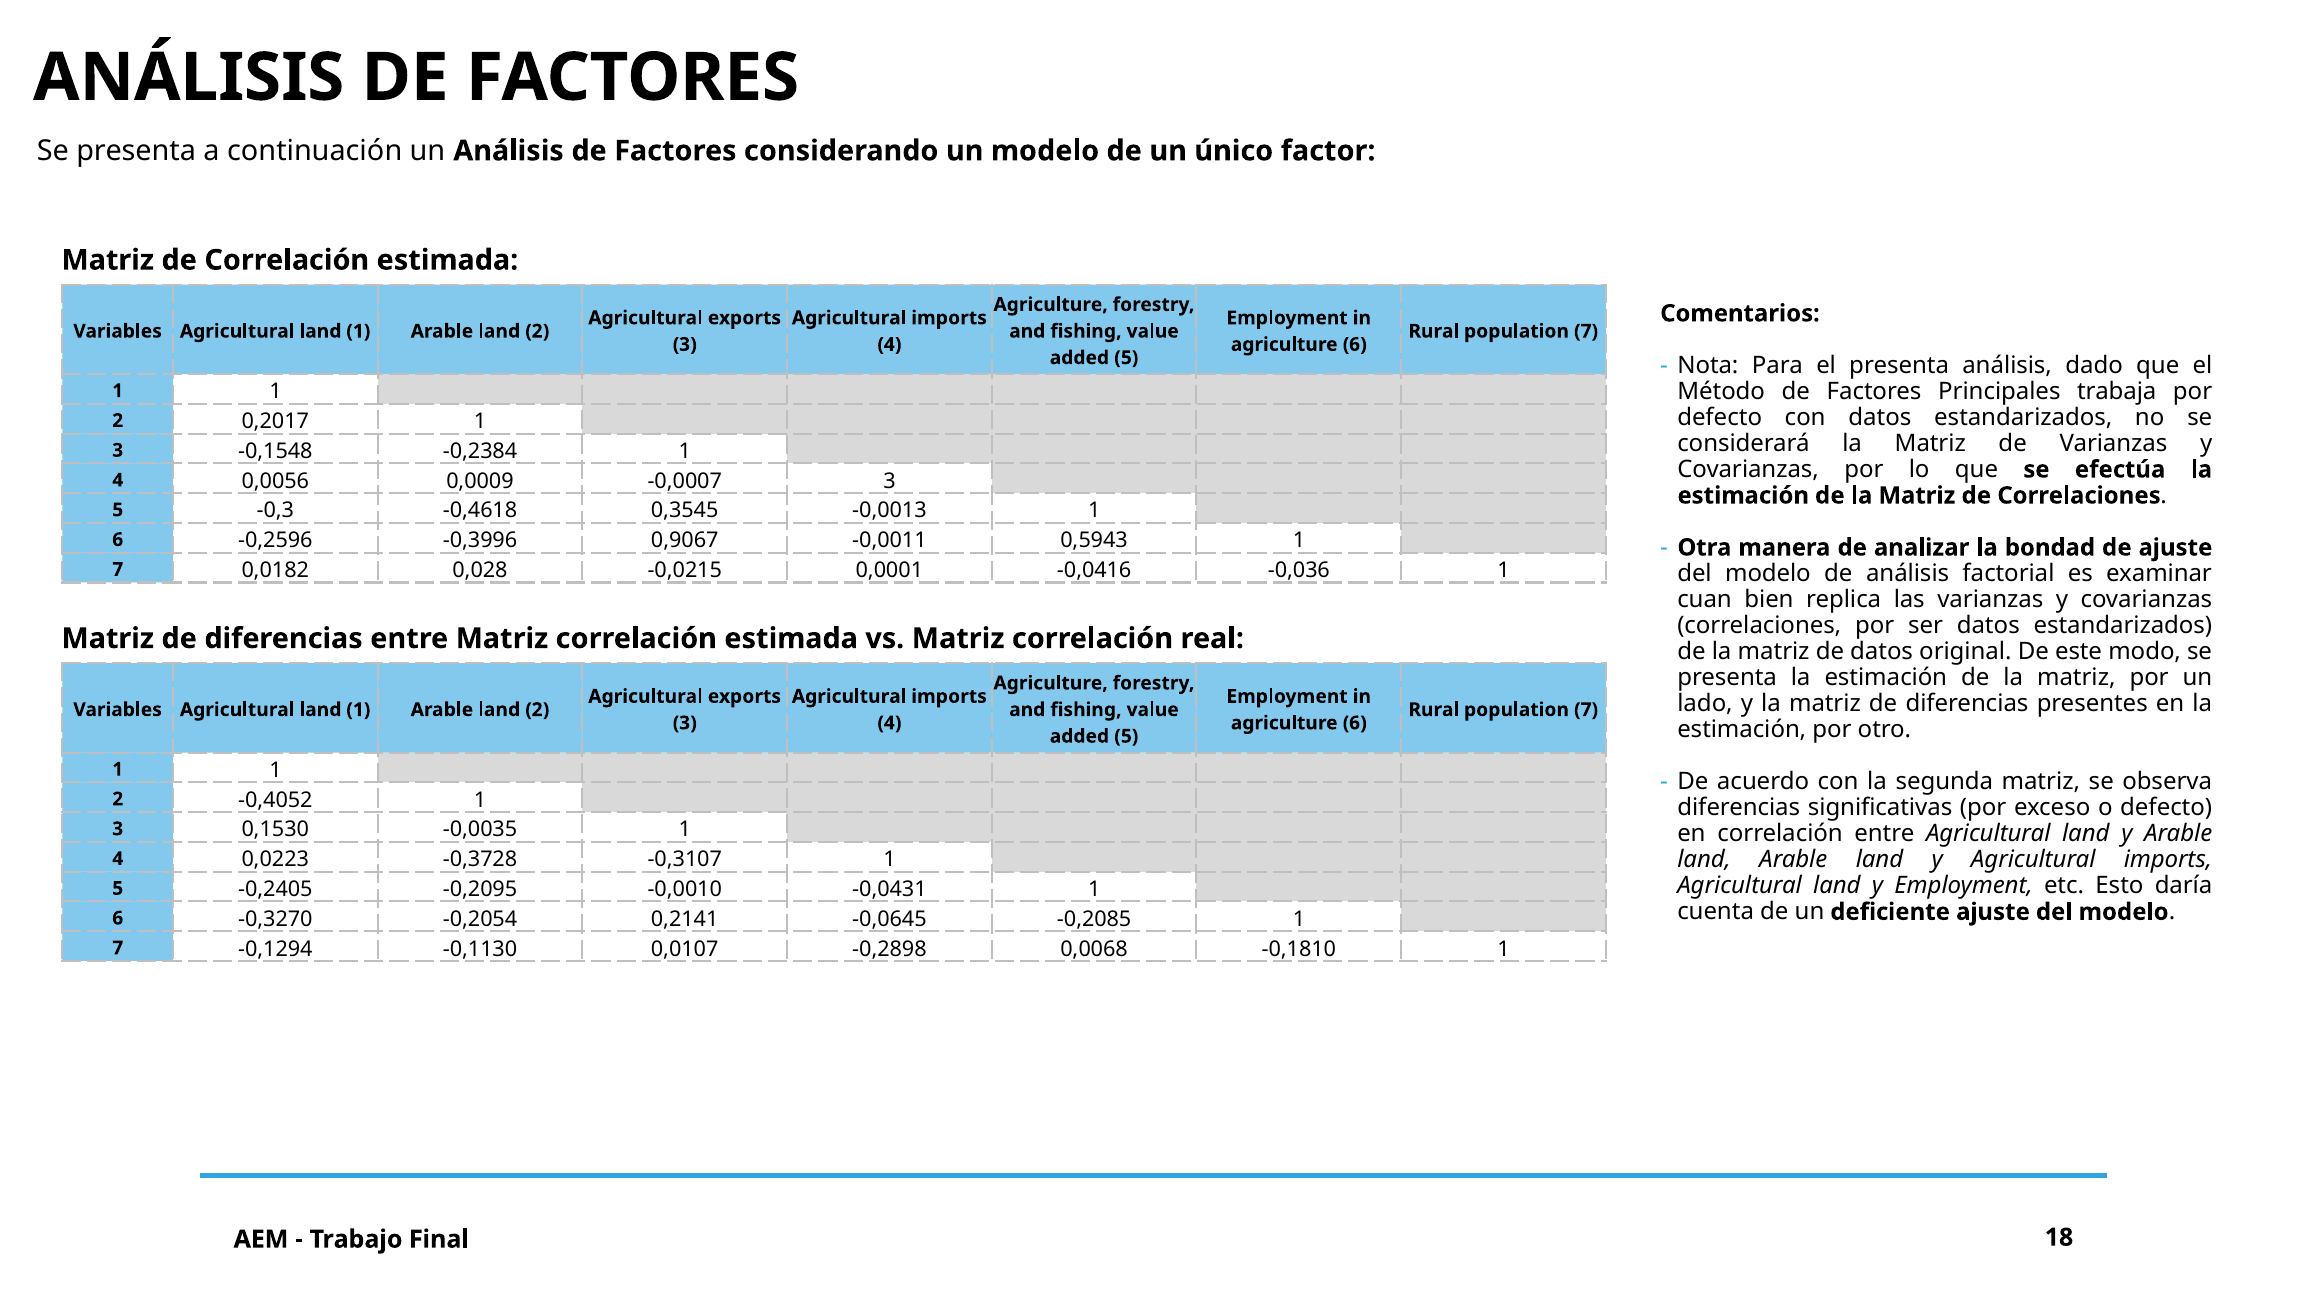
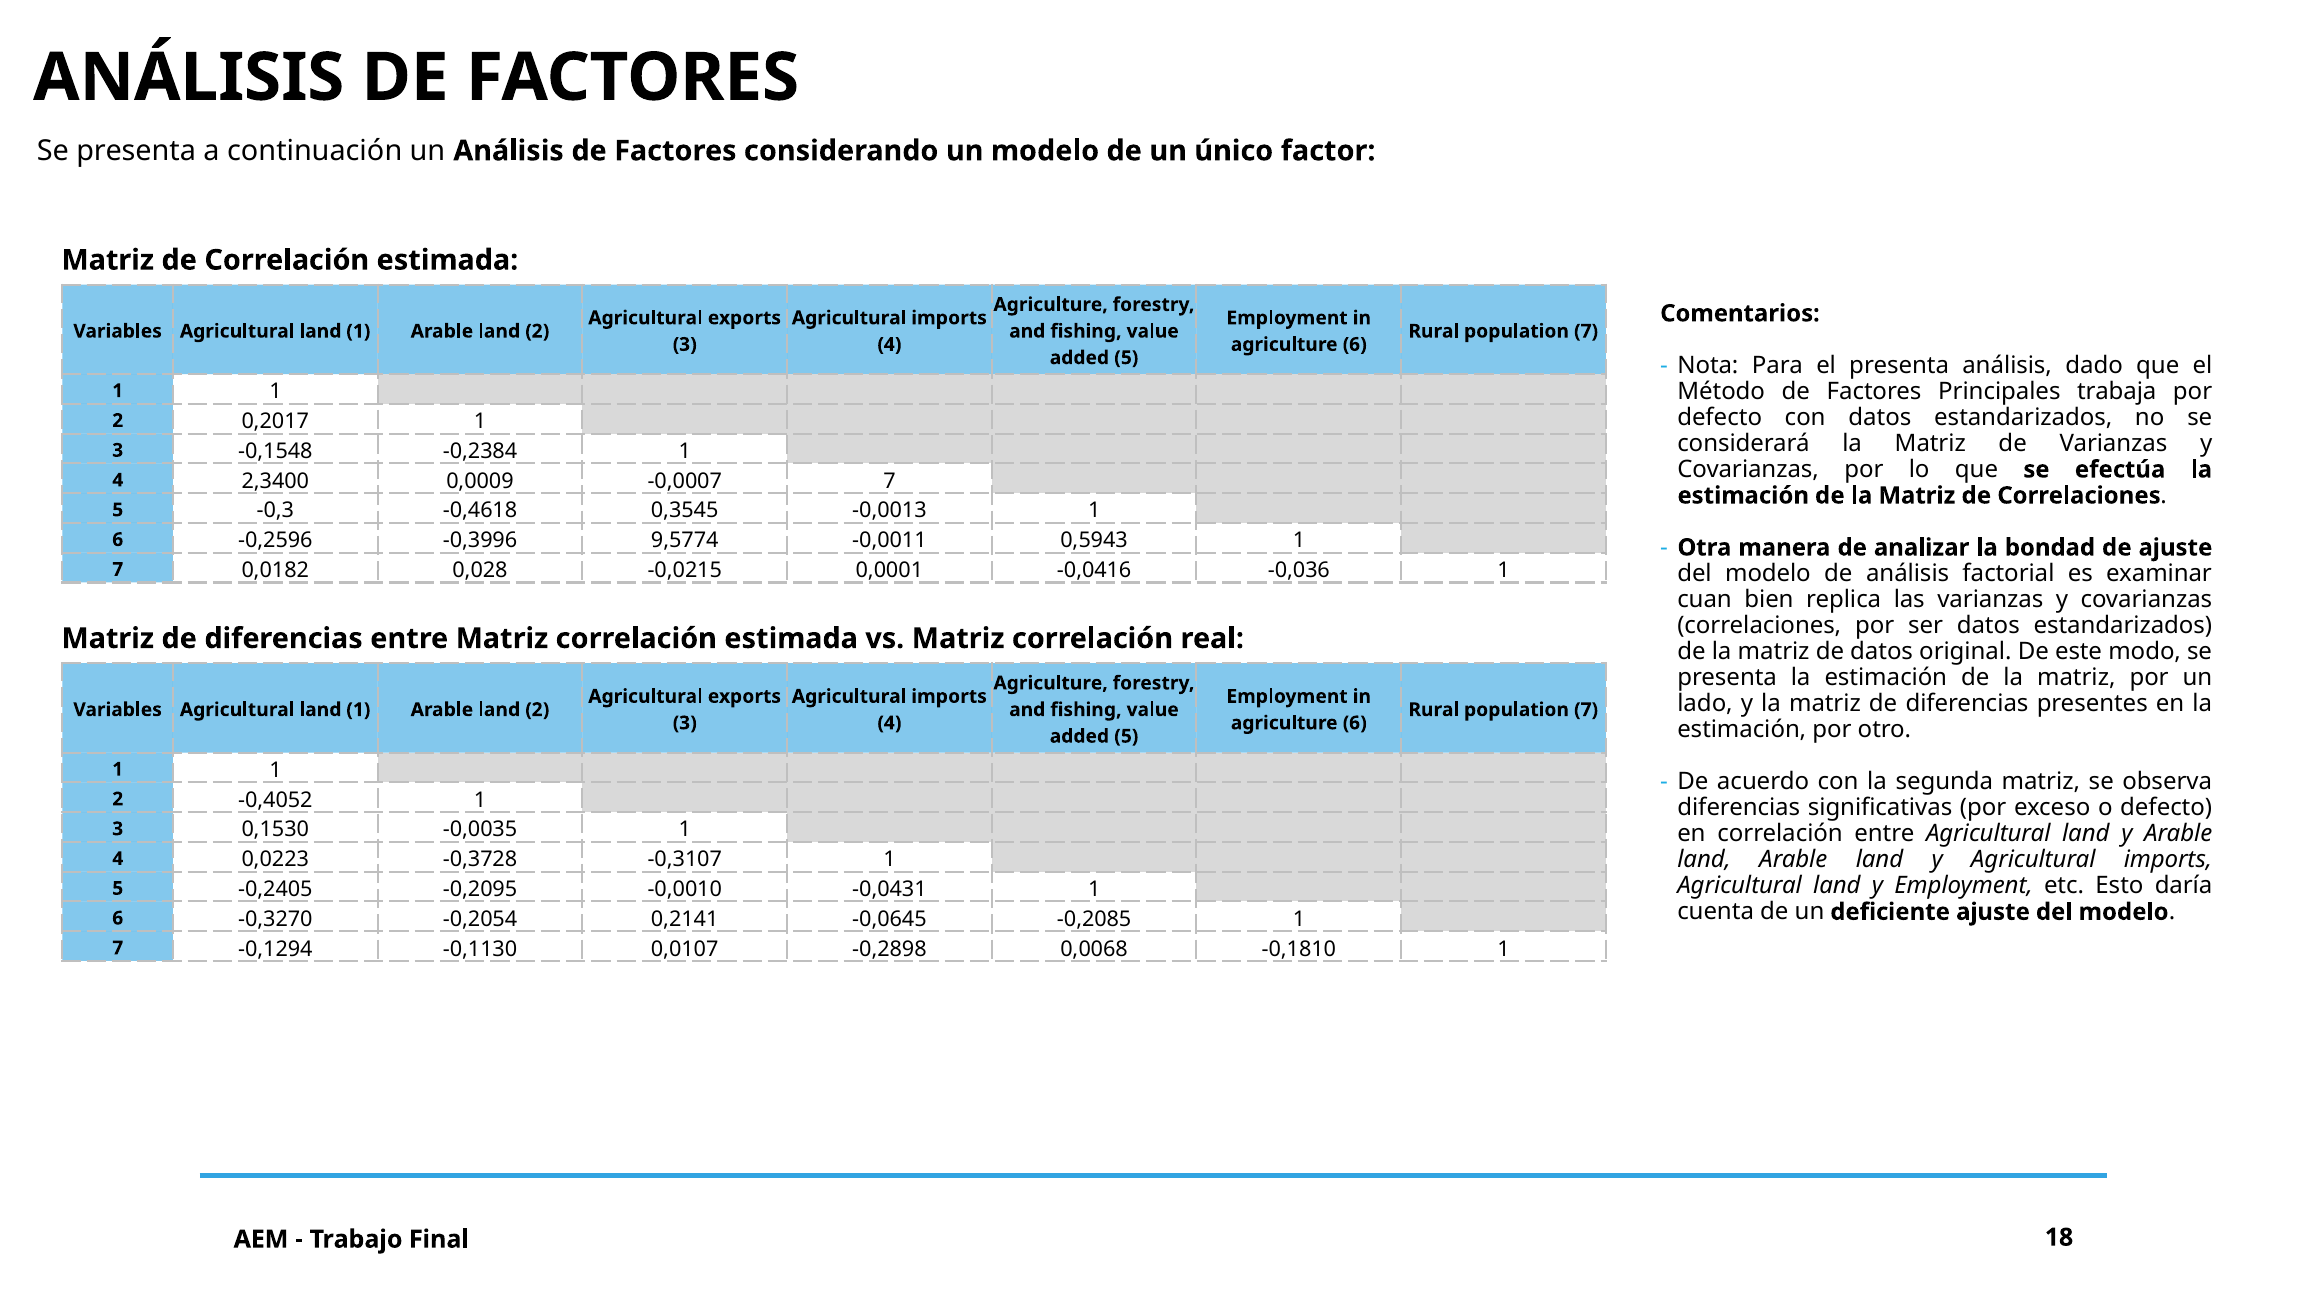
0,0056: 0,0056 -> 2,3400 (275, 481)
-0,0007 3: 3 -> 7 (890, 481)
0,9067: 0,9067 -> 9,5774 (685, 540)
